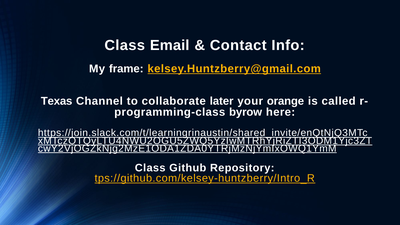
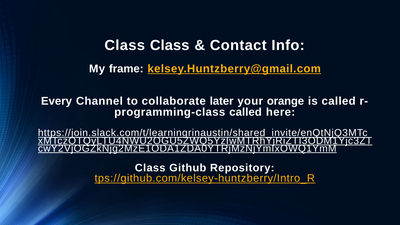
Class Email: Email -> Class (170, 45)
Texas: Texas -> Every (57, 101)
byrow: byrow -> called (246, 112)
